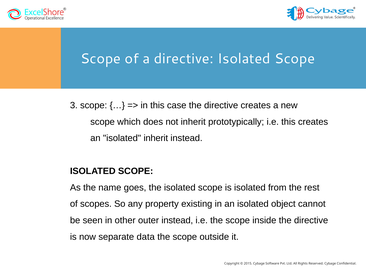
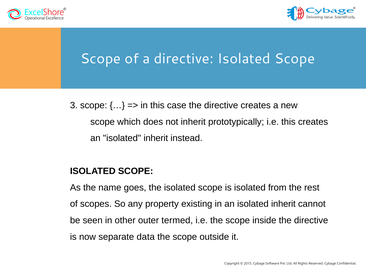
in an isolated object: object -> inherit (283, 204)
outer instead: instead -> termed (177, 221)
